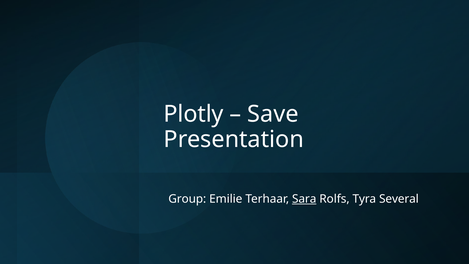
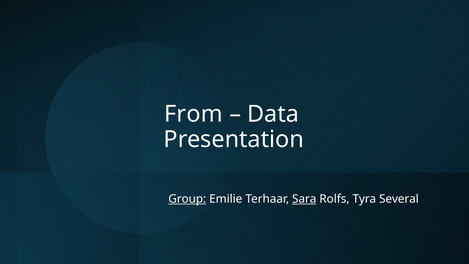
Plotly: Plotly -> From (193, 114)
Save: Save -> Data (273, 114)
Group underline: none -> present (187, 199)
